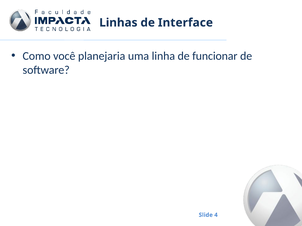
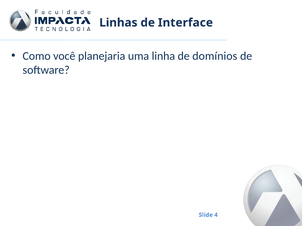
funcionar: funcionar -> domínios (215, 56)
